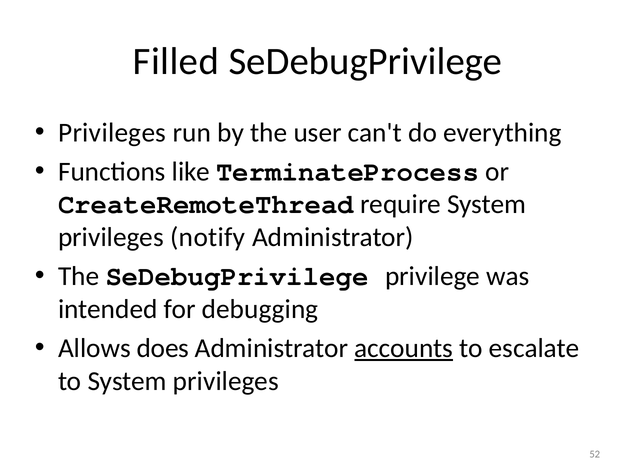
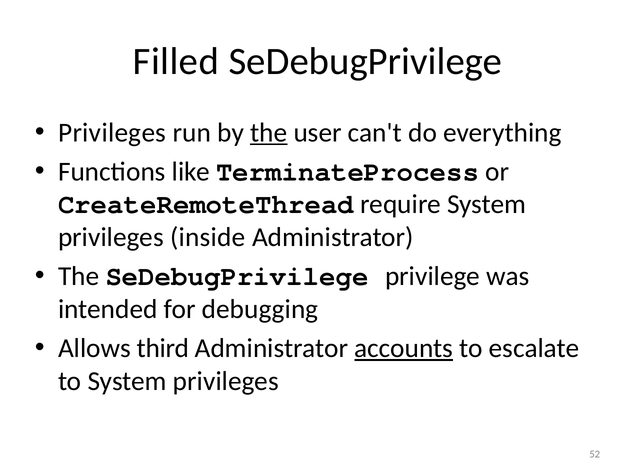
the underline: none -> present (269, 133)
notify: notify -> inside (208, 237)
does: does -> third (163, 348)
